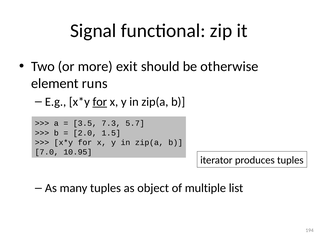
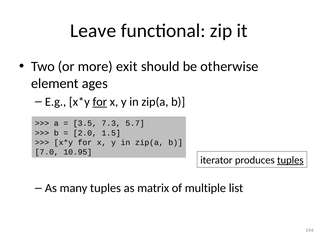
Signal: Signal -> Leave (93, 31)
runs: runs -> ages (95, 84)
tuples underline: none -> present (290, 160)
object: object -> matrix (153, 189)
